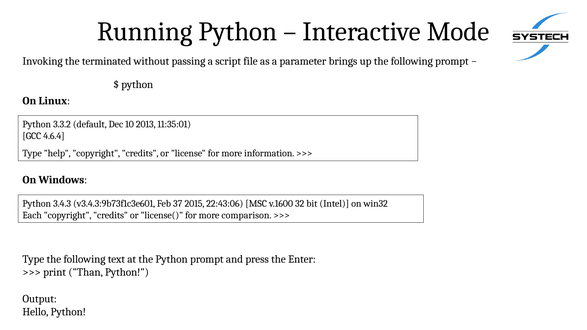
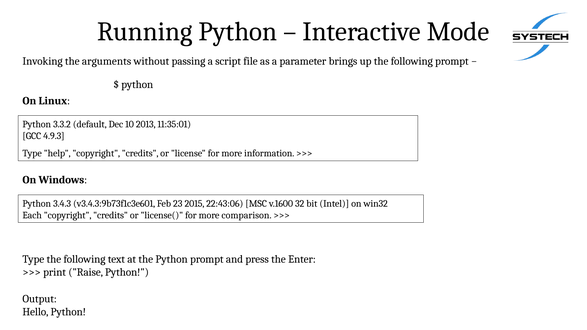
terminated: terminated -> arguments (107, 61)
4.6.4: 4.6.4 -> 4.9.3 (54, 136)
37: 37 -> 23 (178, 204)
Than: Than -> Raise (86, 272)
